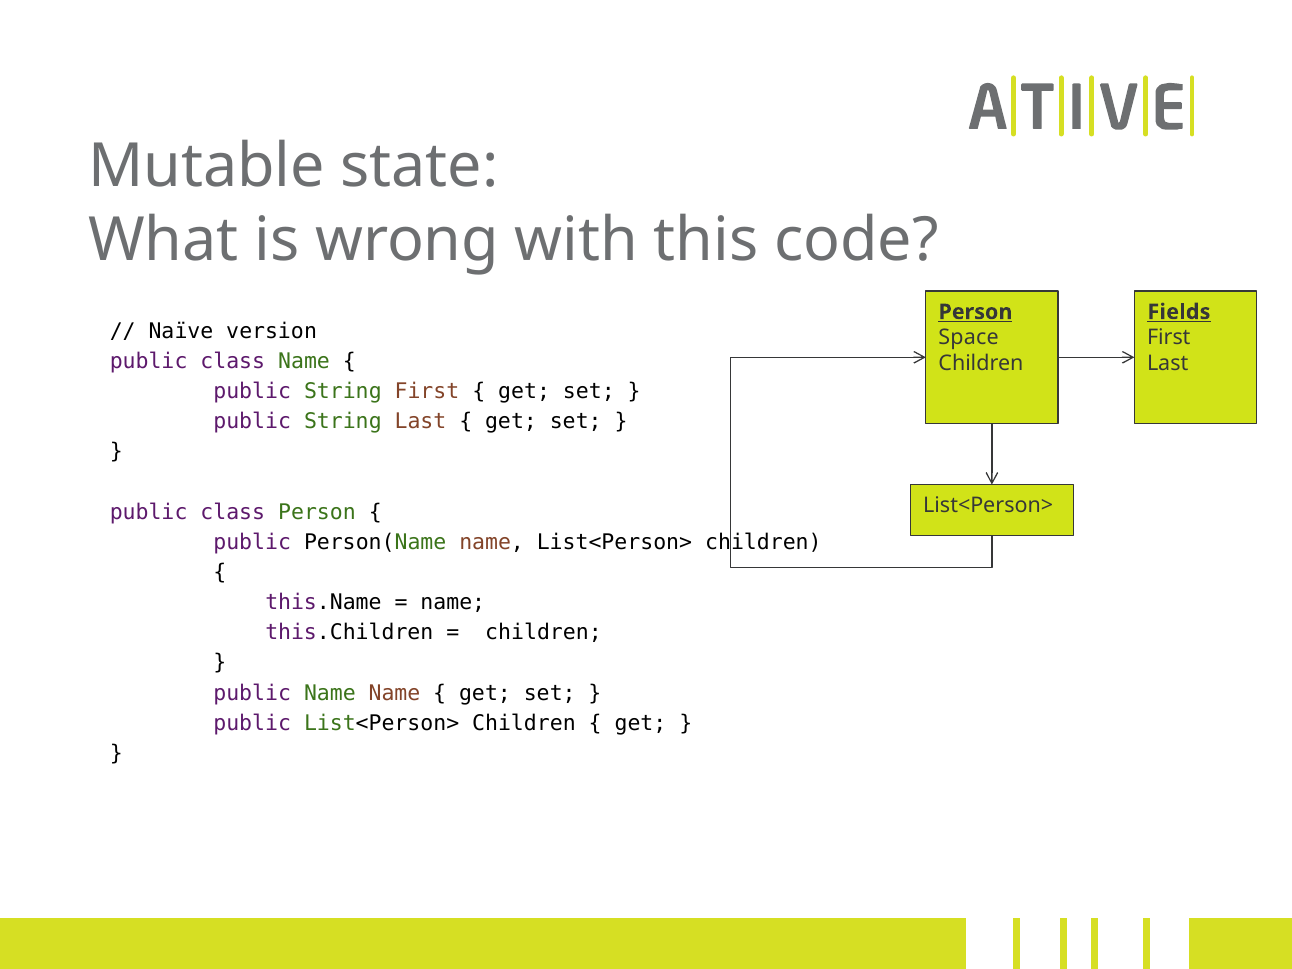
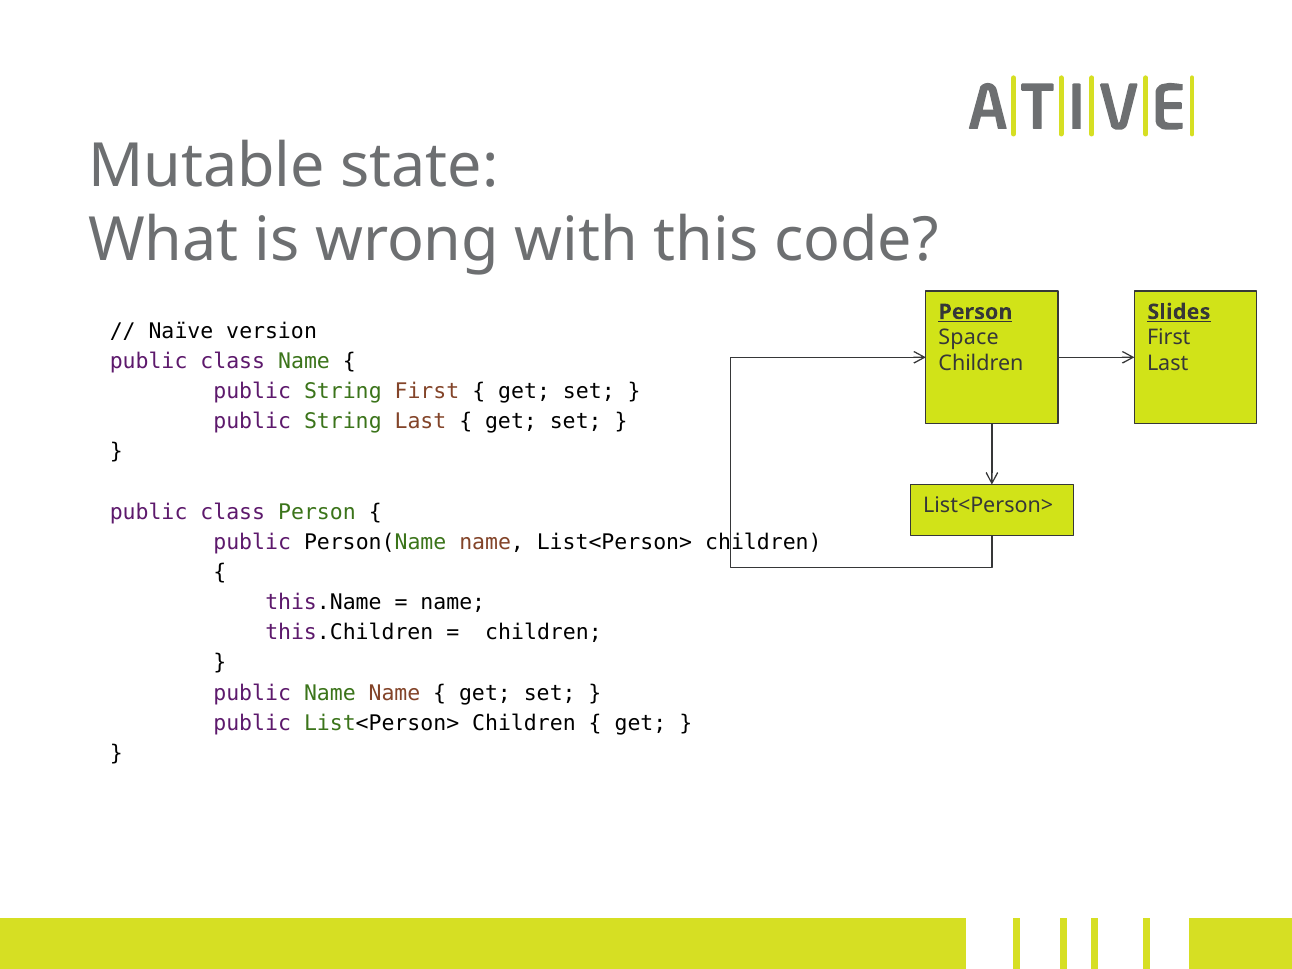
Fields: Fields -> Slides (1179, 312)
